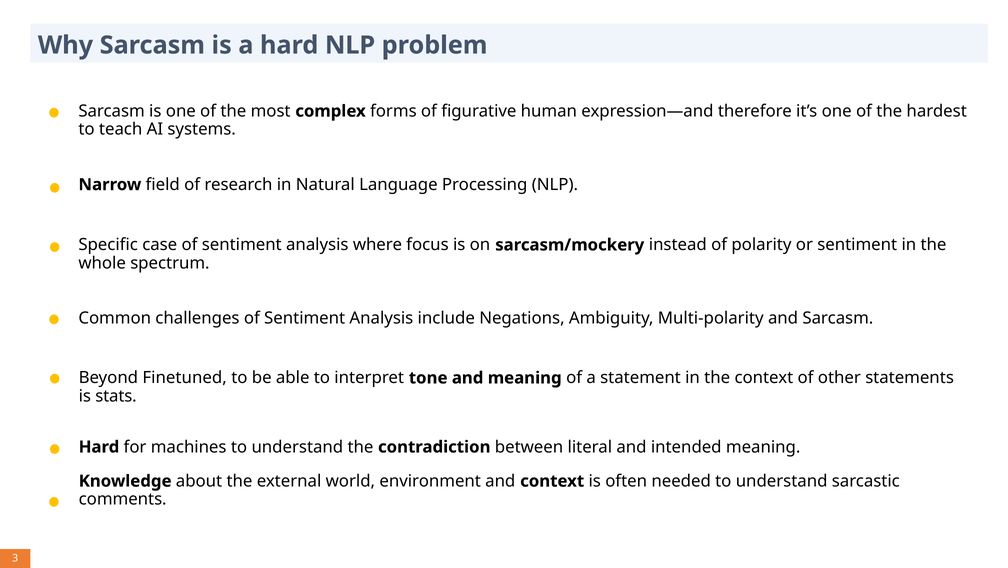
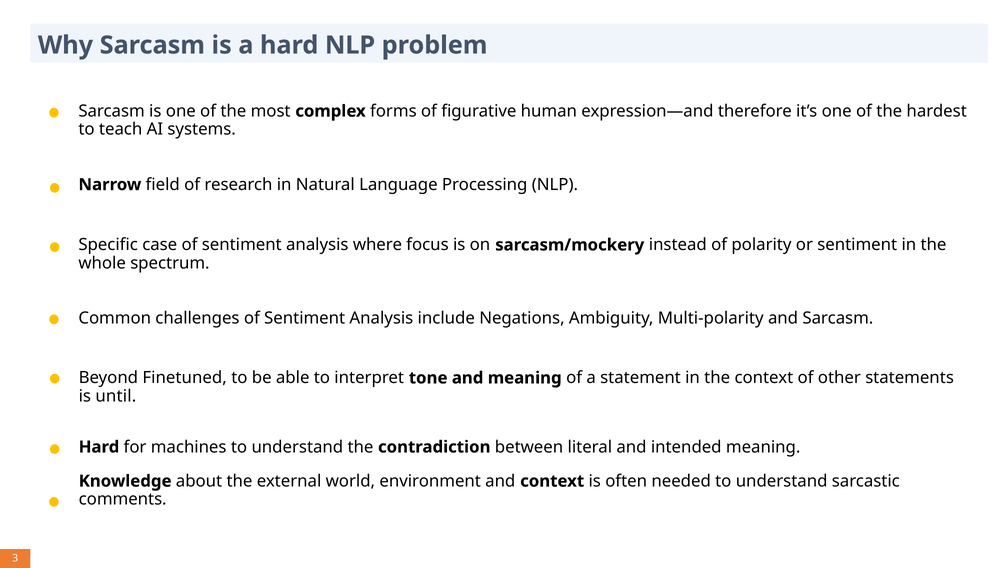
stats: stats -> until (116, 396)
